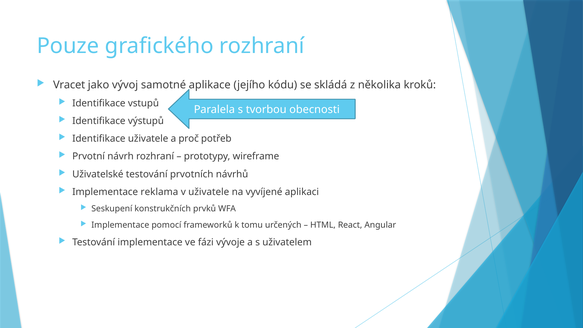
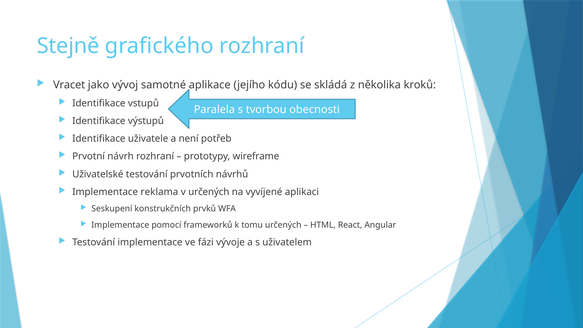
Pouze: Pouze -> Stejně (68, 46)
proč: proč -> není (189, 139)
v uživatele: uživatele -> určených (209, 192)
